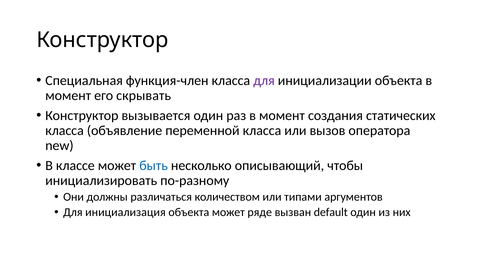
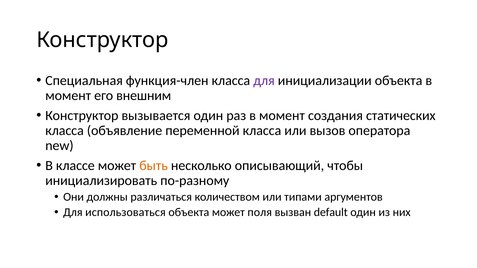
скрывать: скрывать -> внешним (144, 96)
быть colour: blue -> orange (154, 166)
инициализация: инициализация -> использоваться (125, 213)
ряде: ряде -> поля (260, 213)
